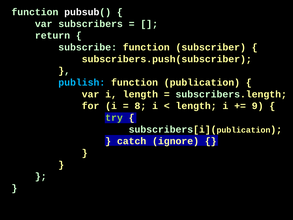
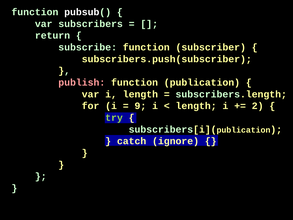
publish colour: light blue -> pink (82, 82)
8: 8 -> 9 (140, 106)
9: 9 -> 2 (258, 106)
